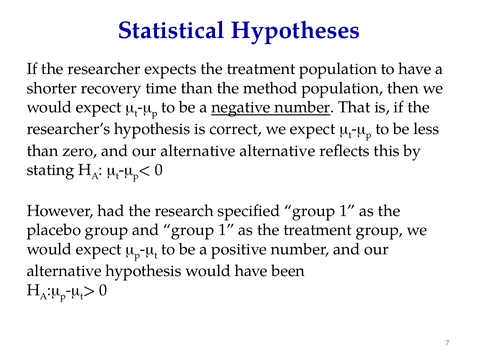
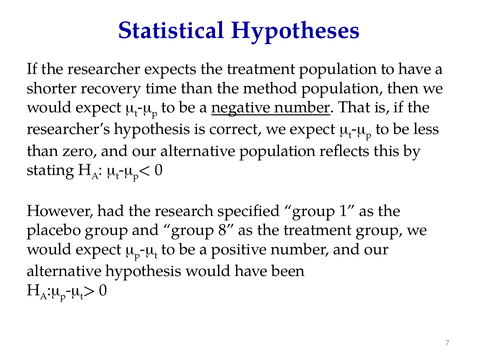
alternative alternative: alternative -> population (278, 151)
and group 1: 1 -> 8 (226, 230)
